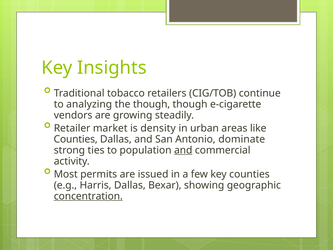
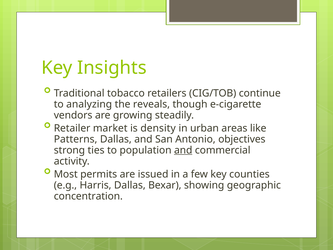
the though: though -> reveals (151, 104)
Counties: Counties -> Patterns (76, 139)
dominate: dominate -> objectives (242, 139)
concentration underline: present -> none (88, 196)
